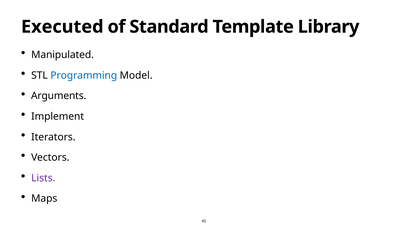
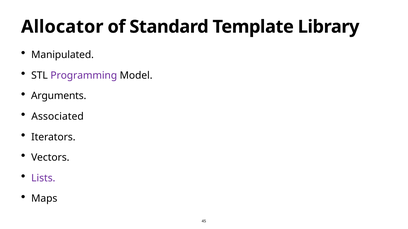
Executed: Executed -> Allocator (62, 27)
Programming colour: blue -> purple (84, 76)
Implement: Implement -> Associated (58, 117)
